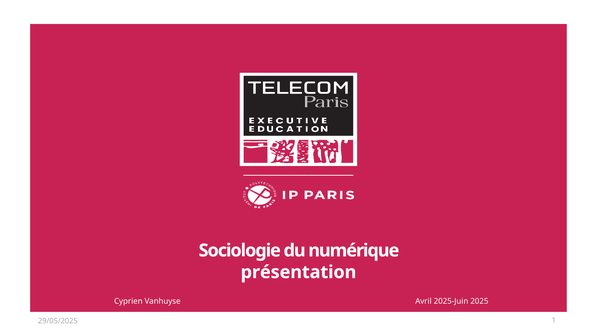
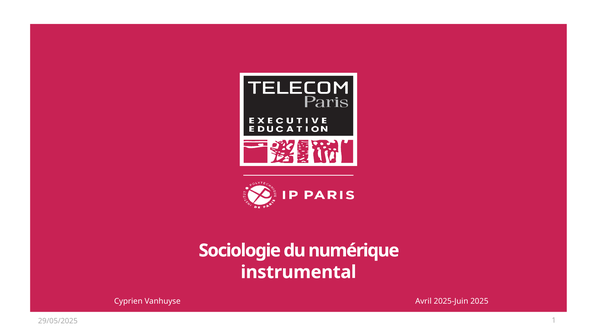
présentation: présentation -> instrumental (299, 272)
